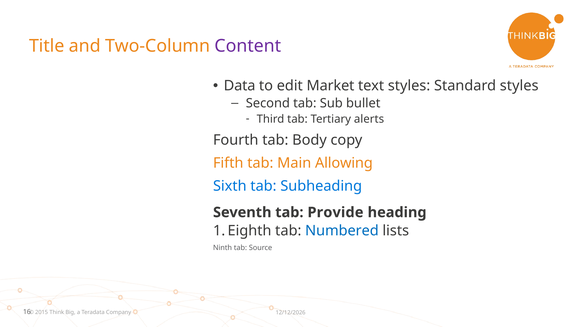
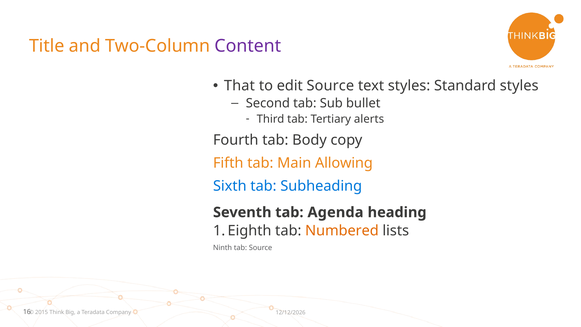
Data: Data -> That (239, 86)
edit Market: Market -> Source (330, 86)
Provide: Provide -> Agenda (335, 212)
Numbered colour: blue -> orange (342, 230)
